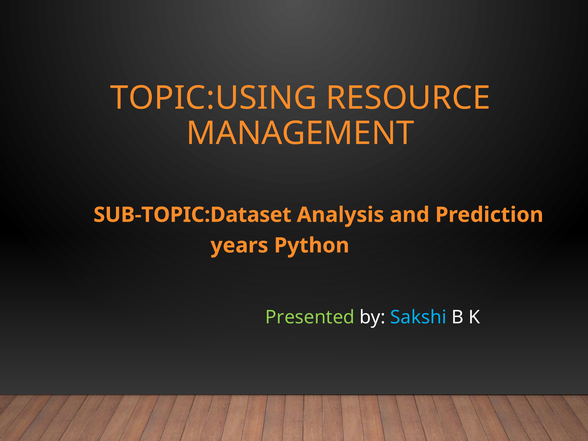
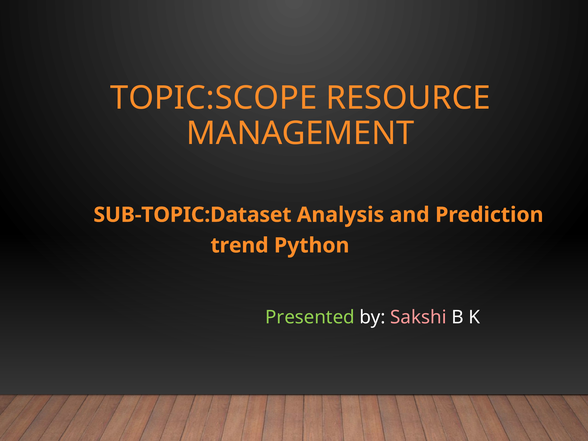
TOPIC:USING: TOPIC:USING -> TOPIC:SCOPE (214, 98)
years: years -> trend (240, 245)
Sakshi colour: light blue -> pink (418, 317)
